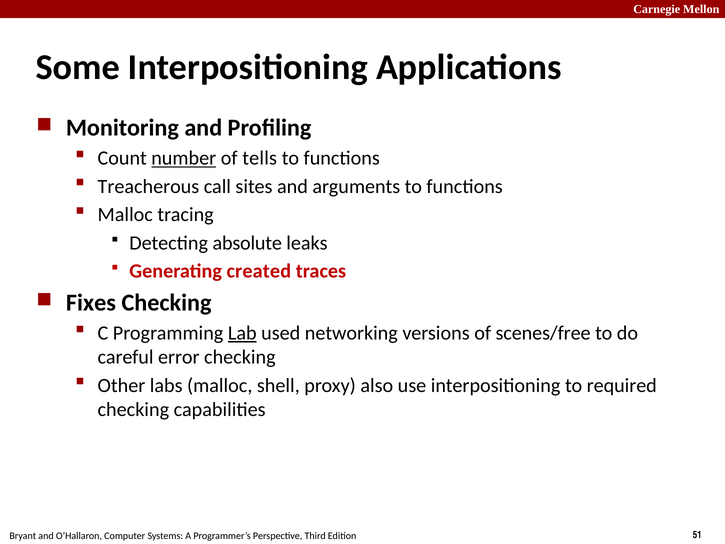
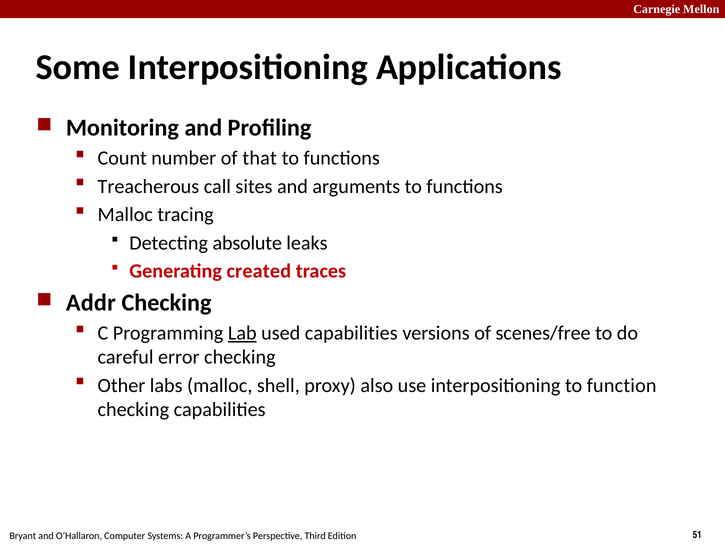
number underline: present -> none (184, 158)
tells: tells -> that (260, 158)
Fixes: Fixes -> Addr (91, 303)
used networking: networking -> capabilities (351, 333)
required: required -> function (622, 385)
